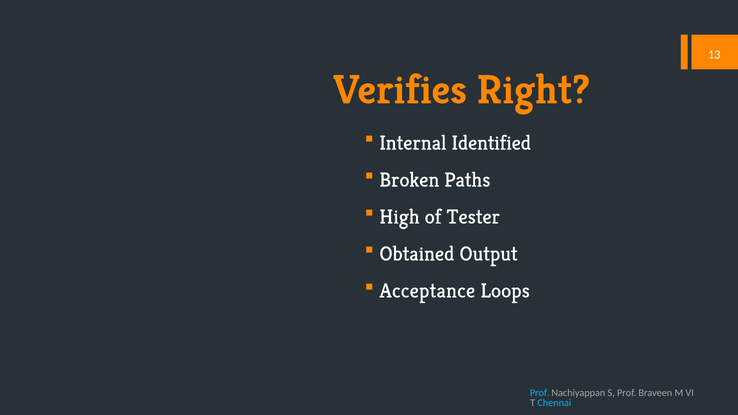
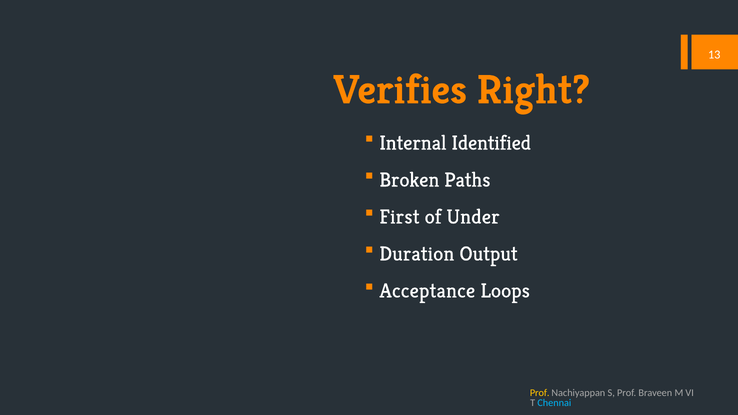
High: High -> First (399, 217)
Tester: Tester -> Under (473, 217)
Obtained: Obtained -> Duration (417, 254)
Prof colour: light blue -> yellow (540, 393)
